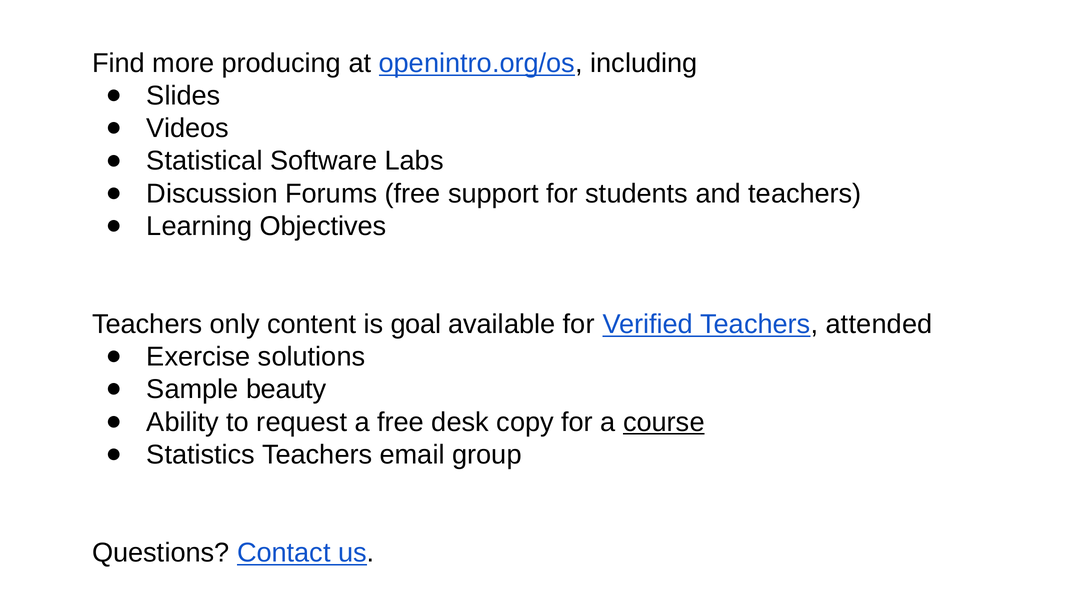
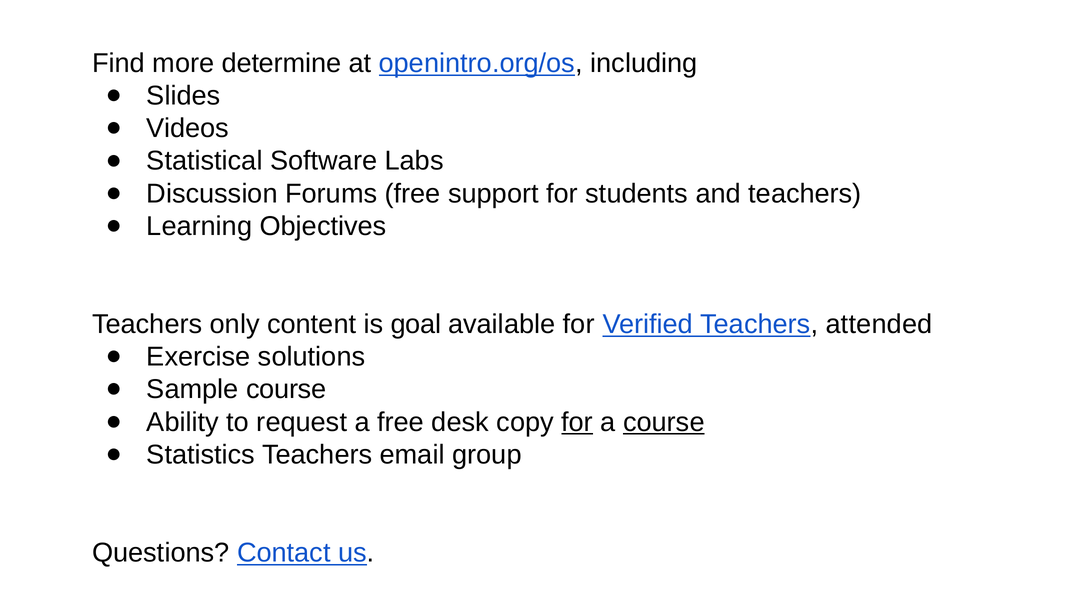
producing: producing -> determine (281, 63)
Sample beauty: beauty -> course (286, 389)
for underline: none -> present (577, 422)
